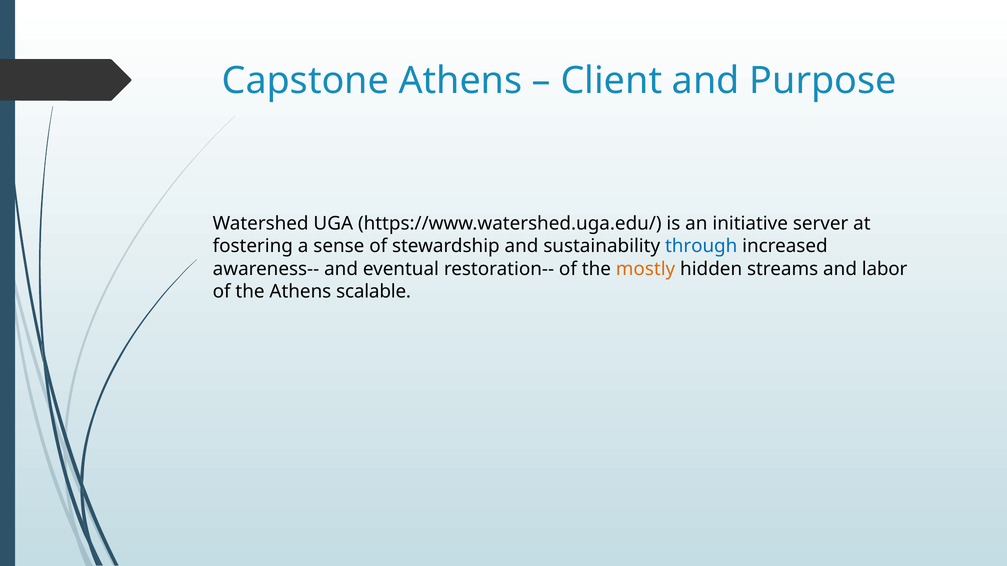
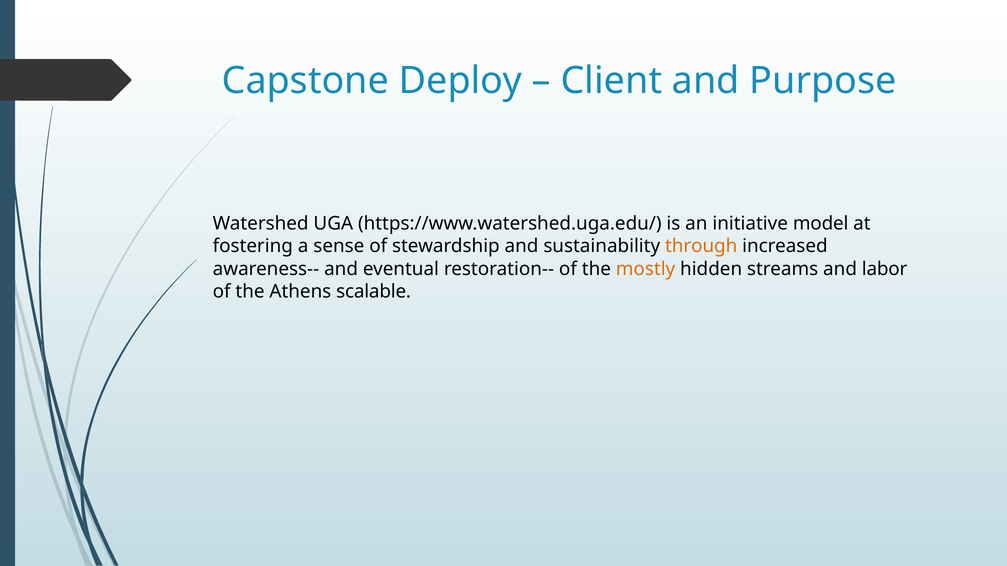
Capstone Athens: Athens -> Deploy (461, 81)
server: server -> model (821, 224)
through colour: blue -> orange (701, 246)
